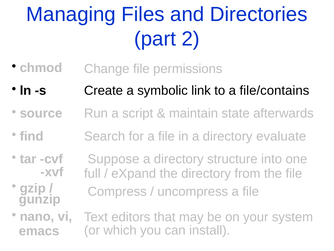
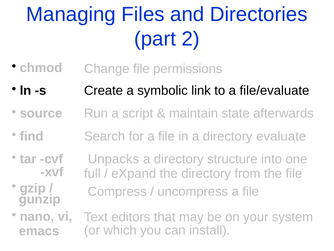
file/contains: file/contains -> file/evaluate (274, 90)
Suppose: Suppose -> Unpacks (113, 159)
